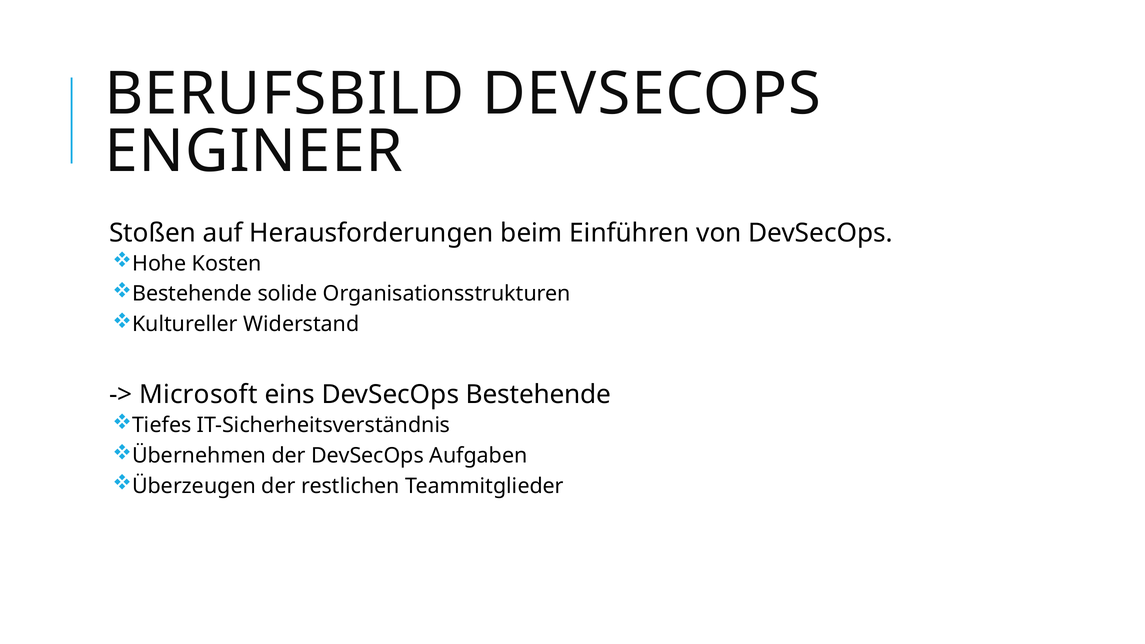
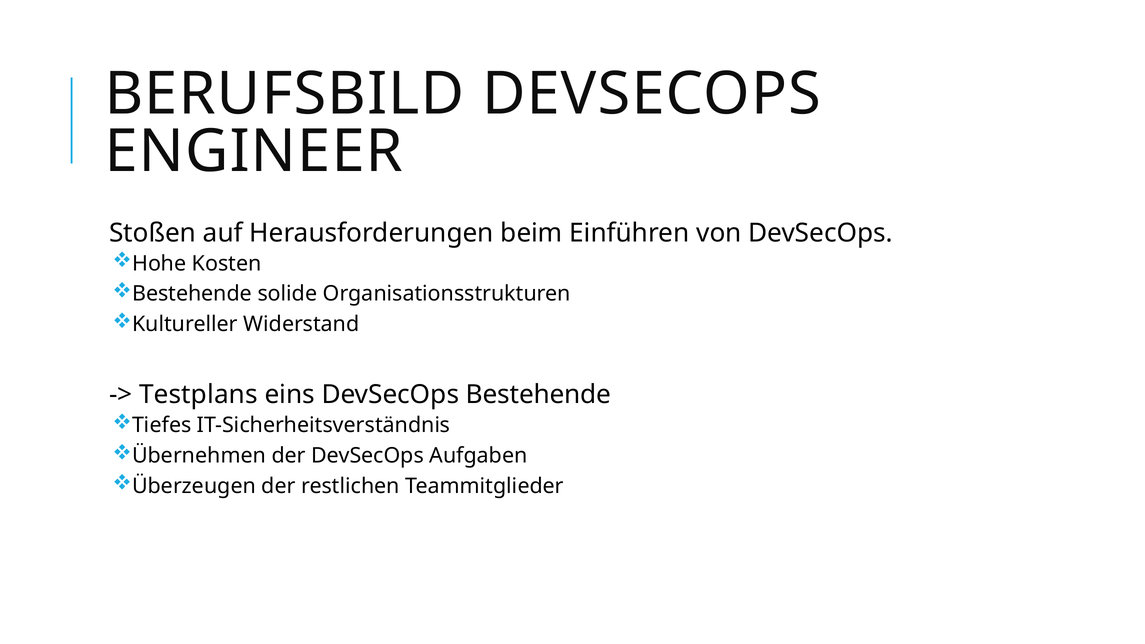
Microsoft: Microsoft -> Testplans (198, 395)
